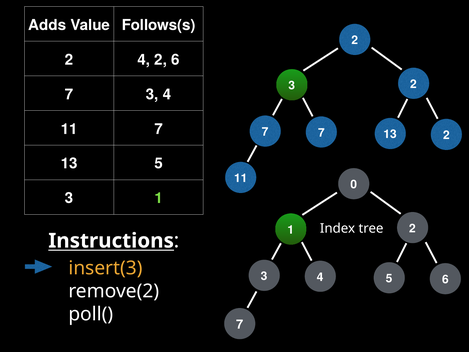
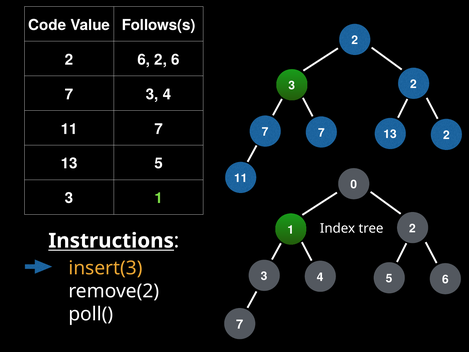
Adds: Adds -> Code (47, 25)
4: 4 -> 6 (144, 60)
